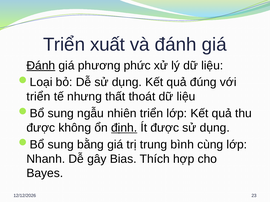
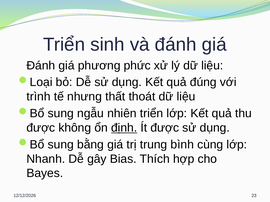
xuất: xuất -> sinh (107, 45)
Đánh underline: present -> none (41, 66)
triển: triển -> trình (39, 97)
